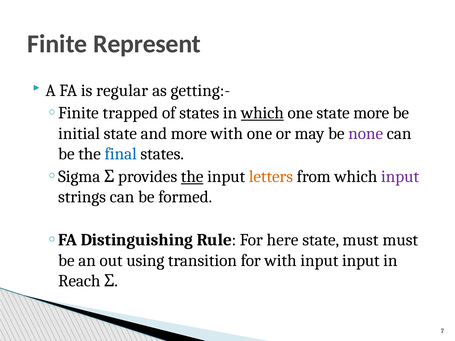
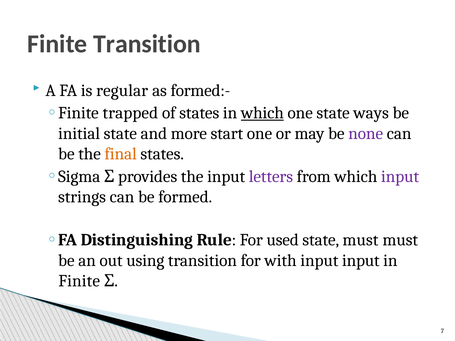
Finite Represent: Represent -> Transition (147, 44)
getting:-: getting:- -> formed:- (200, 91)
state more: more -> ways (371, 113)
more with: with -> start (227, 134)
final colour: blue -> orange (121, 154)
the underline: present -> none (192, 177)
letters colour: orange -> purple (271, 177)
here: here -> used (283, 240)
Reach: Reach -> Finite (79, 281)
